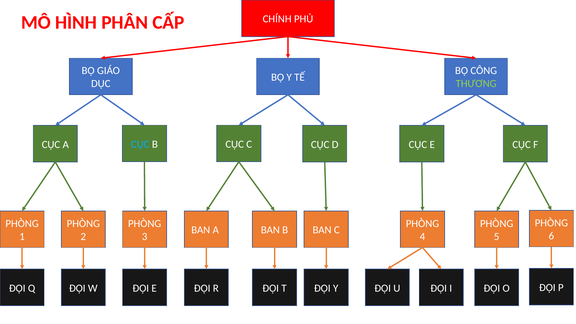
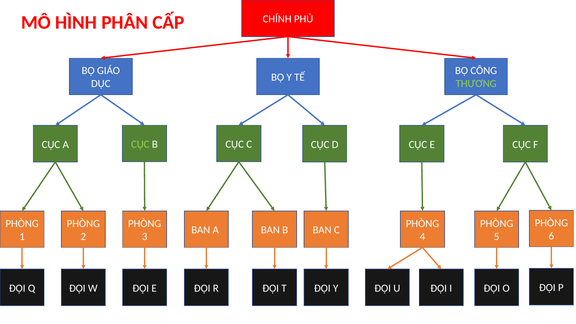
CỤC colour: light blue -> light green (140, 144)
